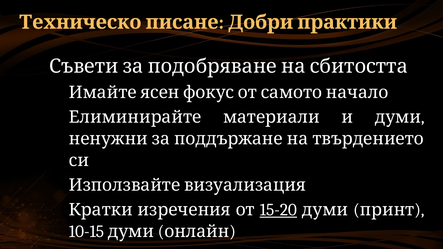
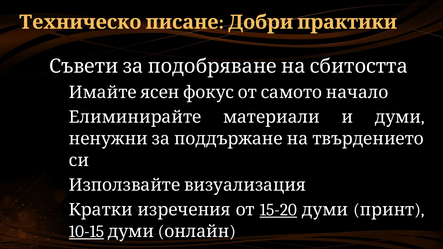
10-15 underline: none -> present (86, 232)
